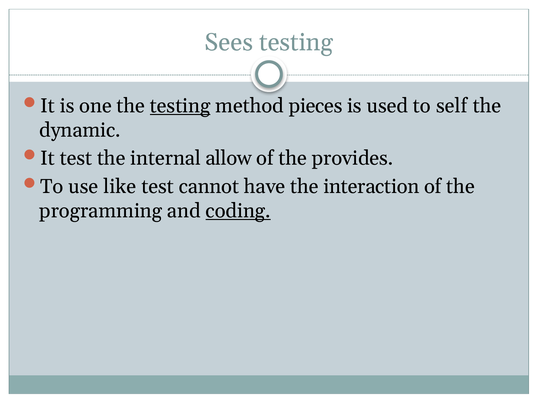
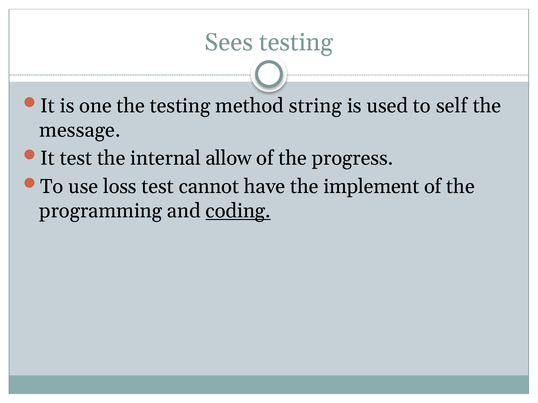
testing underline: present -> none (180, 106)
pieces: pieces -> string (315, 106)
dynamic: dynamic -> message (80, 130)
provides: provides -> progress (353, 159)
like: like -> loss (120, 187)
interaction: interaction -> implement (371, 187)
